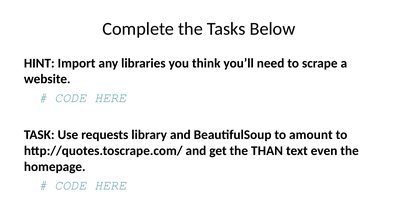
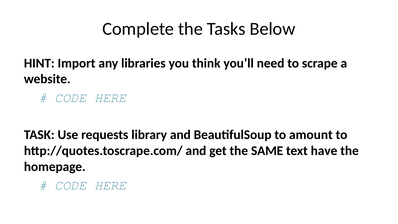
get the THAN: THAN -> SAME (267, 151)
text even: even -> have (324, 151)
